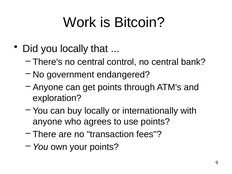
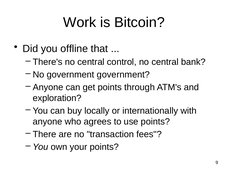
you locally: locally -> offline (74, 49)
government endangered: endangered -> government (123, 75)
